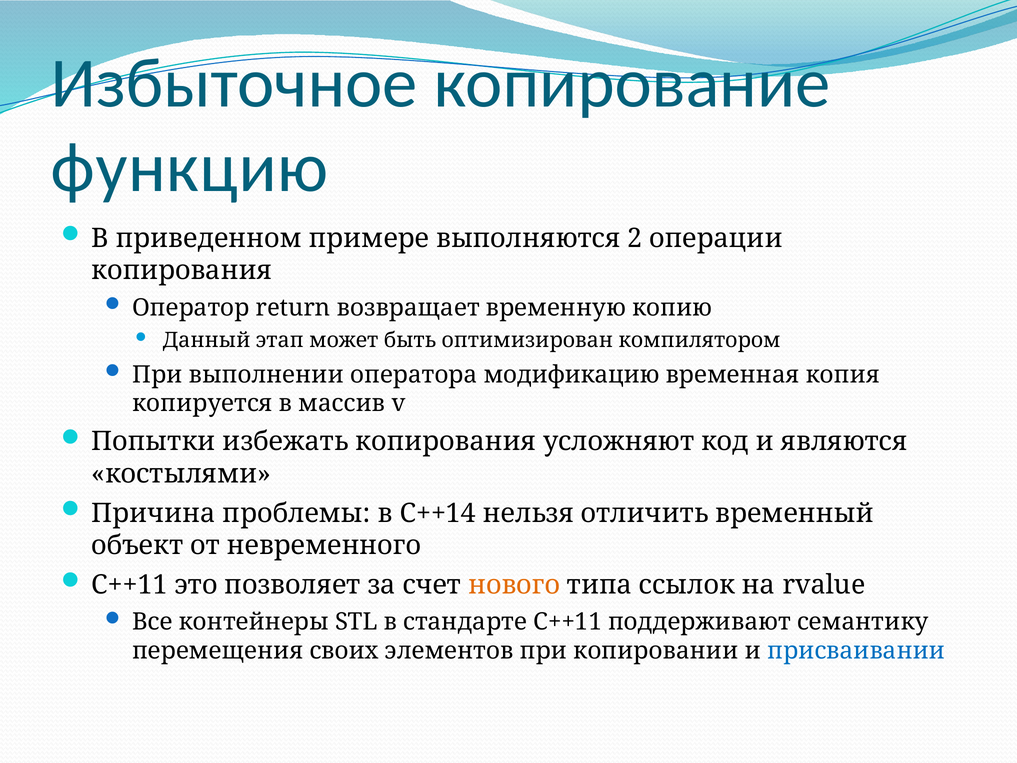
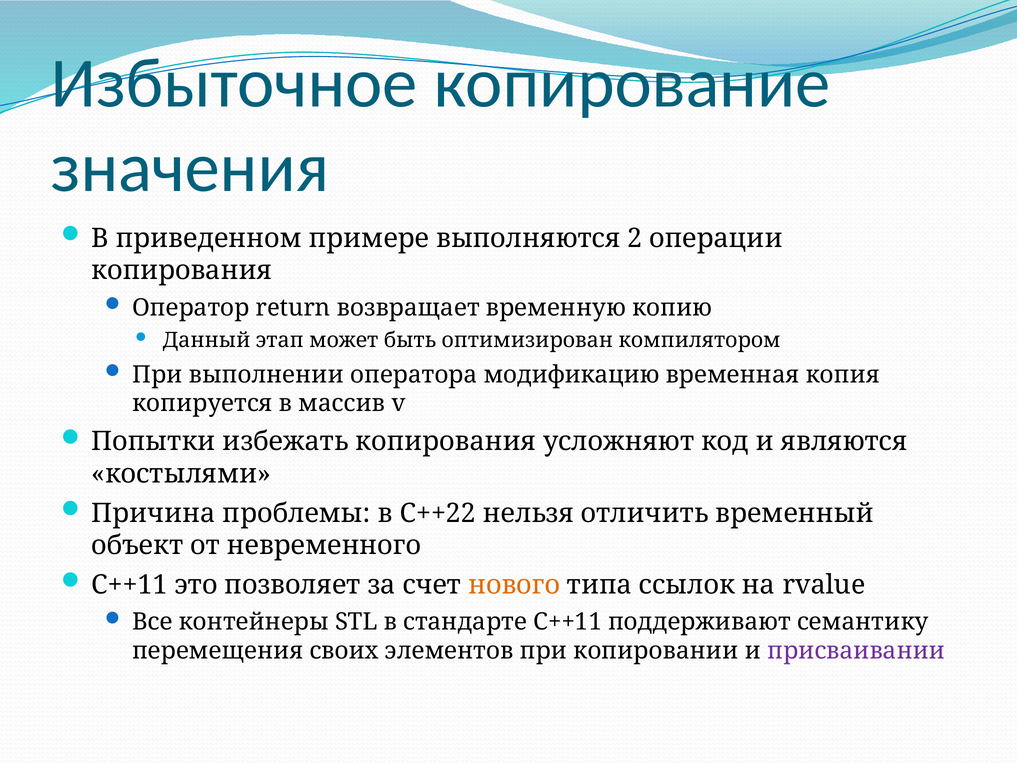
функцию: функцию -> значения (190, 168)
C++14: C++14 -> C++22 (438, 513)
присваивании colour: blue -> purple (856, 651)
